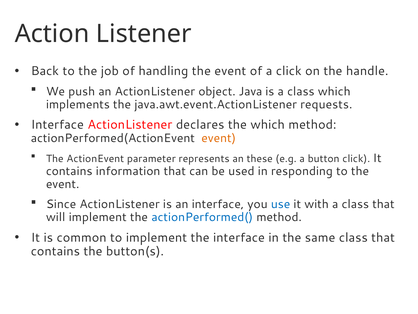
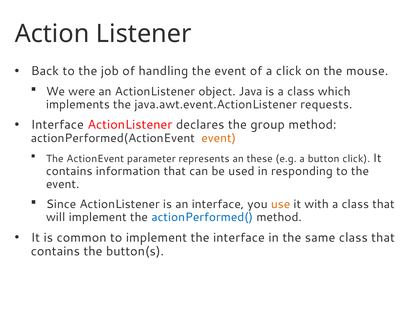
handle: handle -> mouse (367, 71)
push: push -> were (82, 91)
the which: which -> group (268, 125)
use colour: blue -> orange (281, 204)
